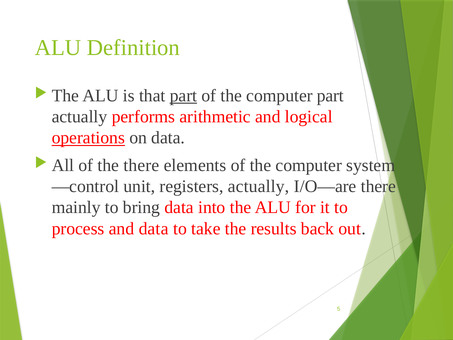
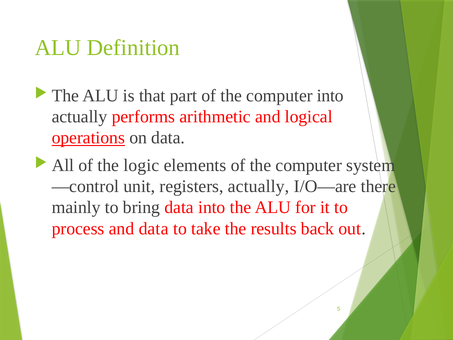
part underline: present -> none (183, 95)
computer part: part -> into (330, 95)
the there: there -> logic (141, 165)
